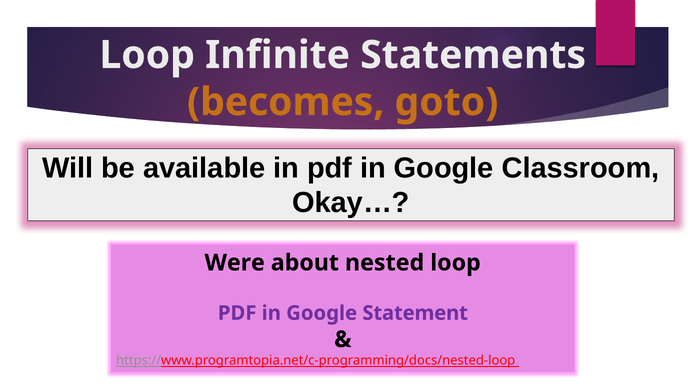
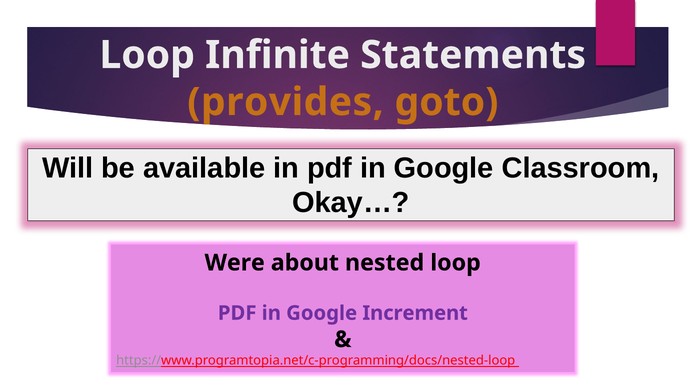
becomes: becomes -> provides (285, 102)
Statement: Statement -> Increment (415, 313)
